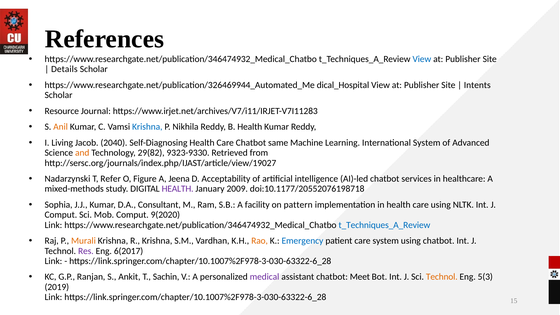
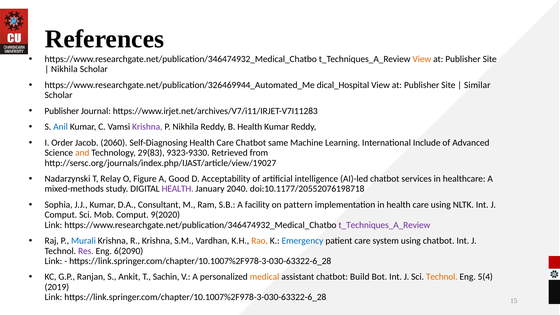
View colour: blue -> orange (422, 59)
Details: Details -> Nikhila (64, 69)
Intents: Intents -> Similar (477, 85)
Resource: Resource -> Publisher (62, 111)
Anil colour: orange -> blue (61, 127)
Krishna colour: blue -> purple (147, 127)
Living: Living -> Order (62, 143)
2040: 2040 -> 2060 (114, 143)
International System: System -> Include (427, 143)
29(82: 29(82 -> 29(83 (151, 153)
Refer: Refer -> Relay (111, 179)
Jeena: Jeena -> Good (179, 179)
2009: 2009 -> 2040 (237, 189)
t_Techniques_A_Review colour: blue -> purple (384, 225)
Murali colour: orange -> blue (83, 241)
6(2017: 6(2017 -> 6(2090 (129, 251)
medical colour: purple -> orange (265, 277)
Meet: Meet -> Build (360, 277)
5(3: 5(3 -> 5(4 (485, 277)
